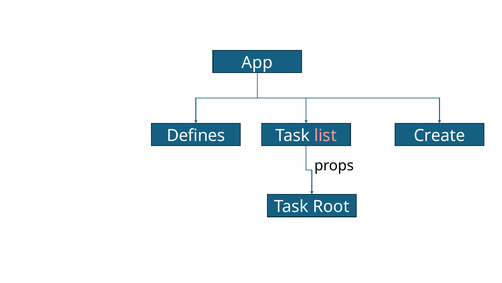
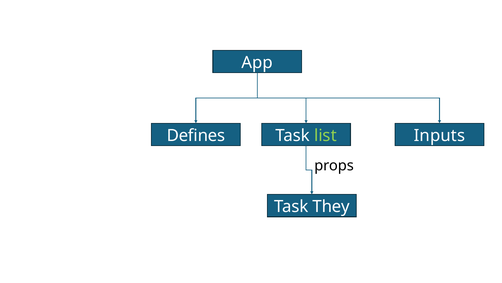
list colour: pink -> light green (325, 135)
Create: Create -> Inputs (439, 135)
Root: Root -> They (331, 206)
